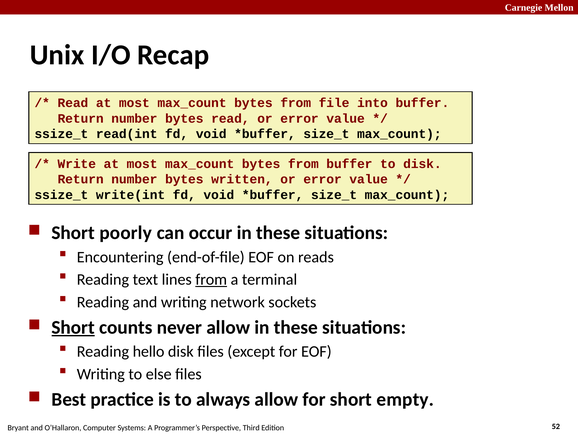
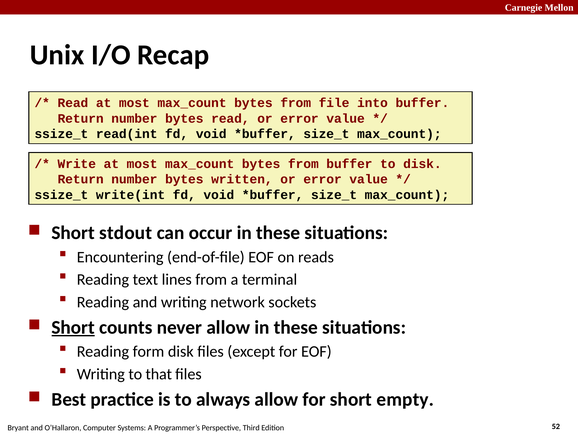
poorly: poorly -> stdout (126, 233)
from underline: present -> none (211, 279)
hello: hello -> form (148, 351)
else: else -> that (159, 374)
